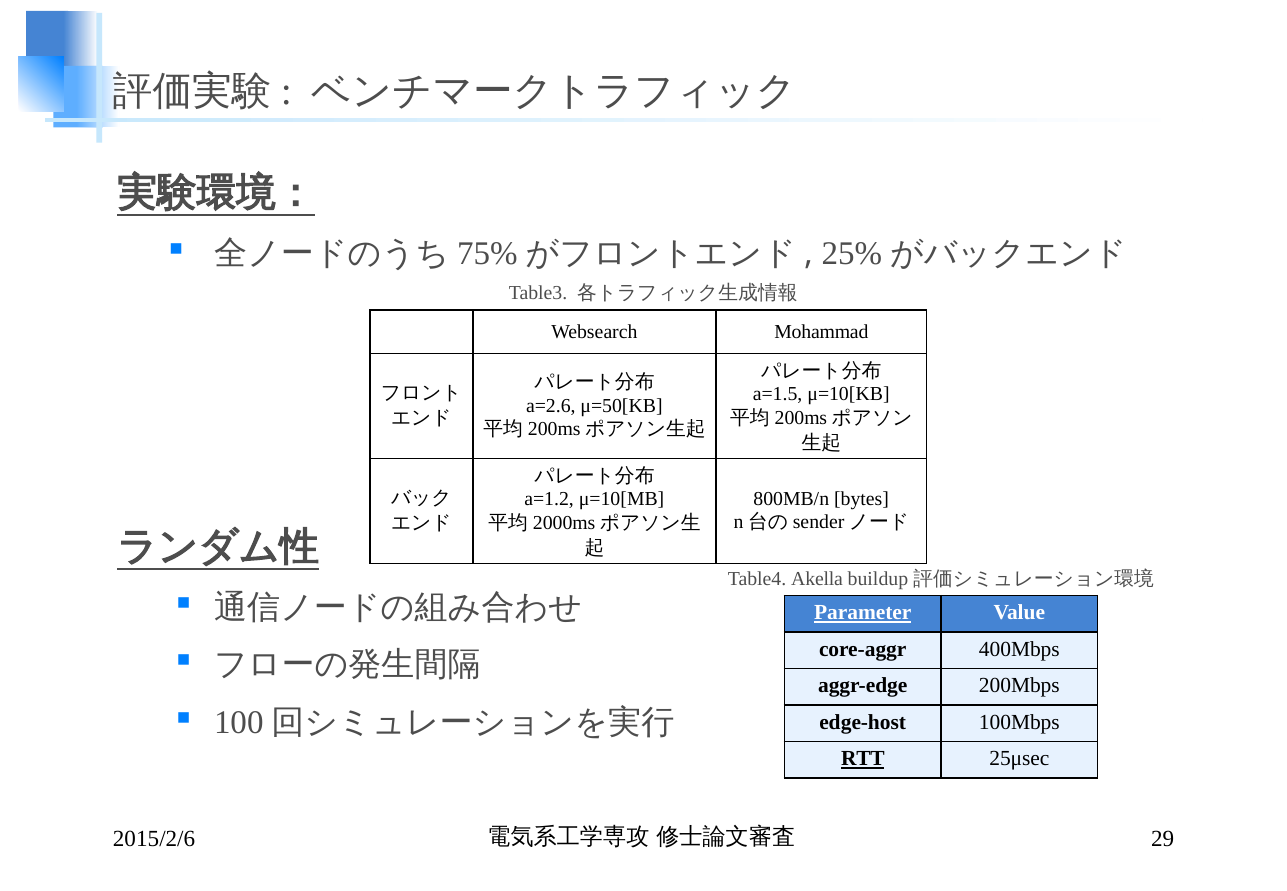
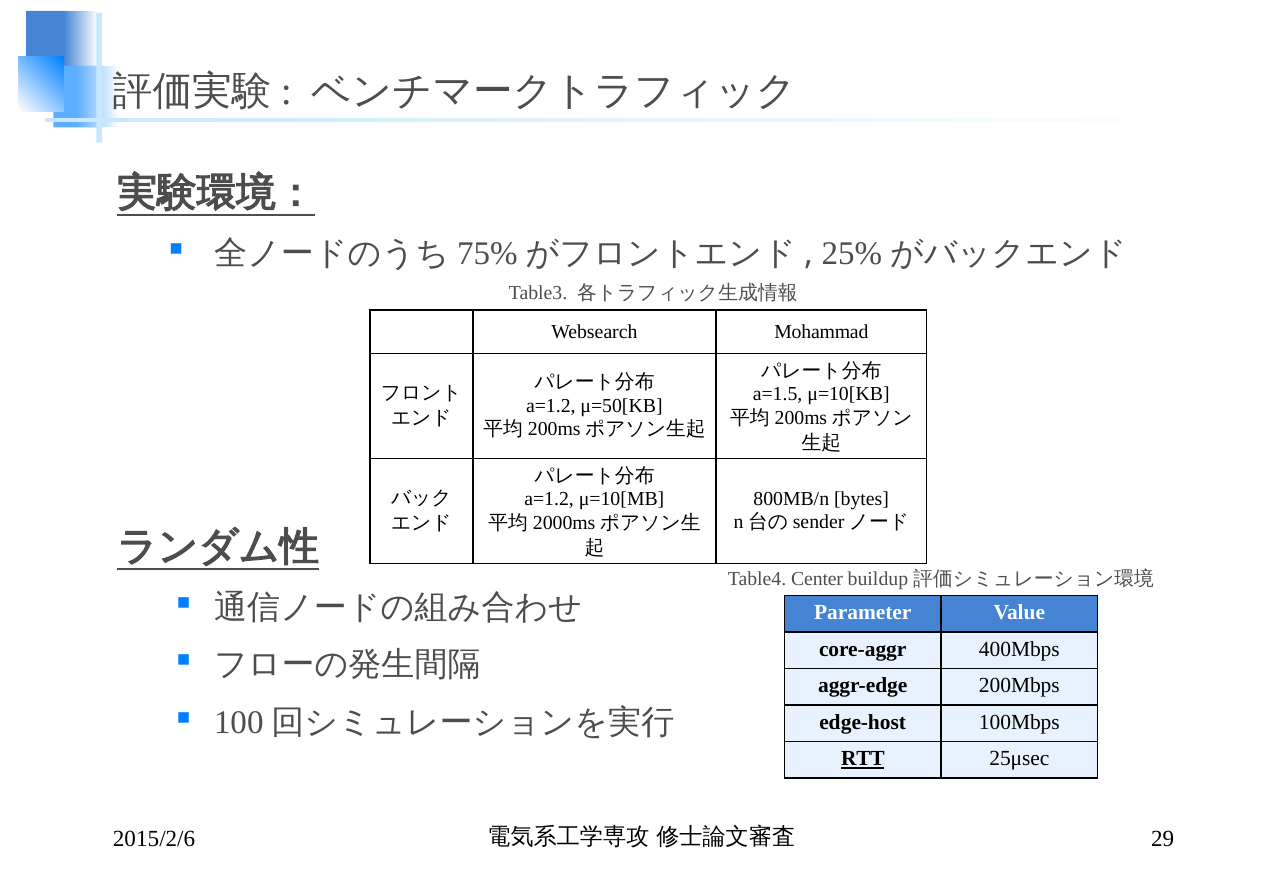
a=2.6: a=2.6 -> a=1.2 (551, 406)
Akella: Akella -> Center (817, 579)
Parameter underline: present -> none (863, 613)
